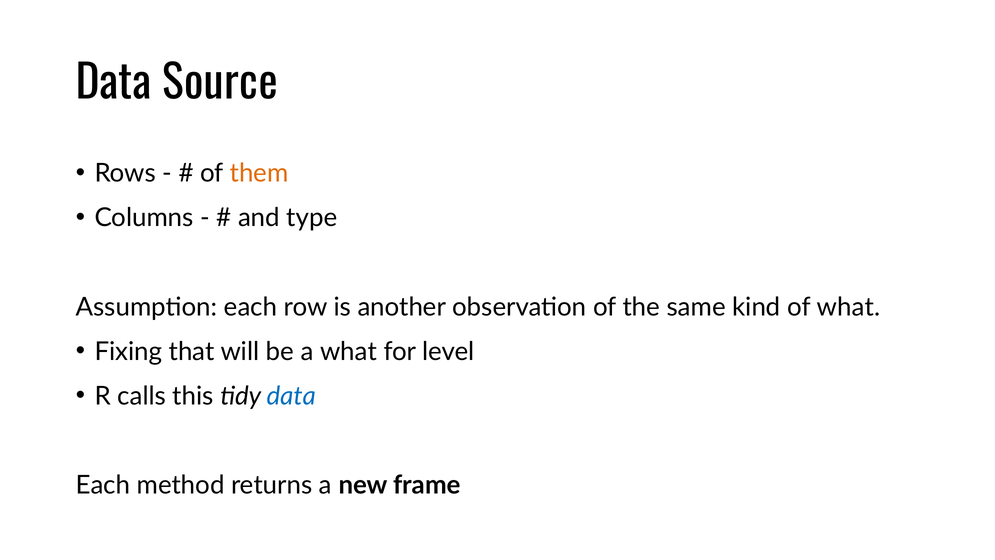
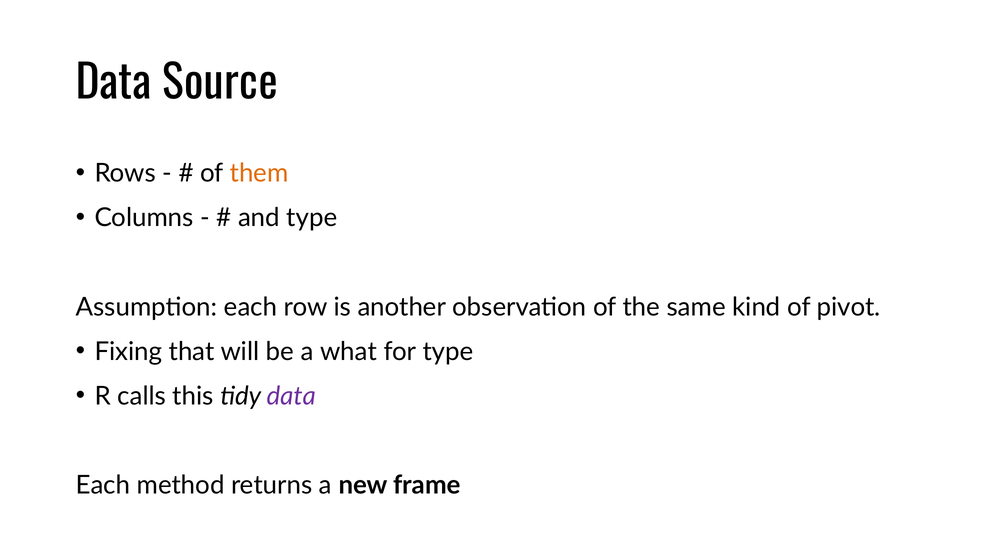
of what: what -> pivot (849, 307)
for level: level -> type (448, 351)
data colour: blue -> purple (291, 396)
